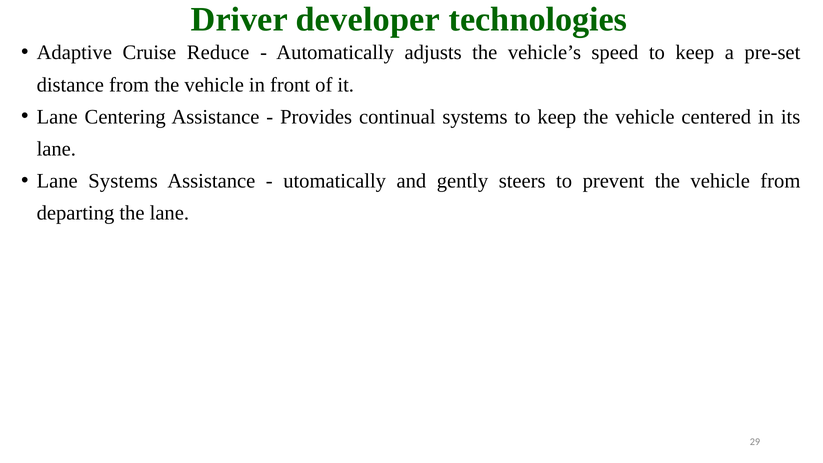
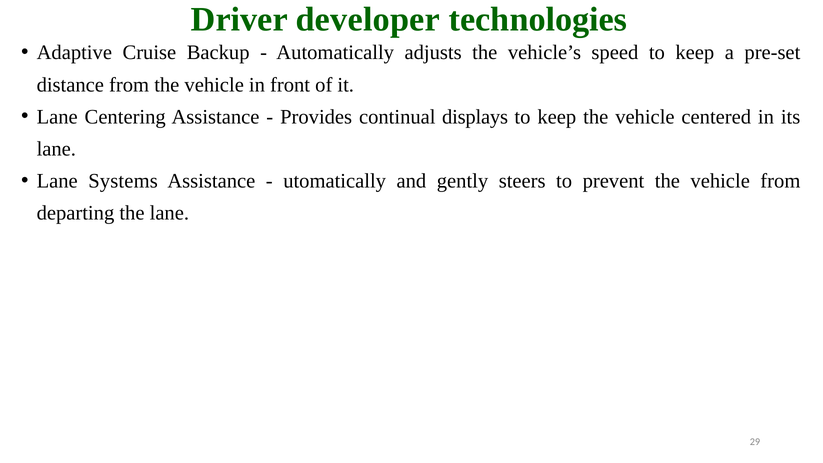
Reduce: Reduce -> Backup (218, 53)
continual systems: systems -> displays (475, 117)
